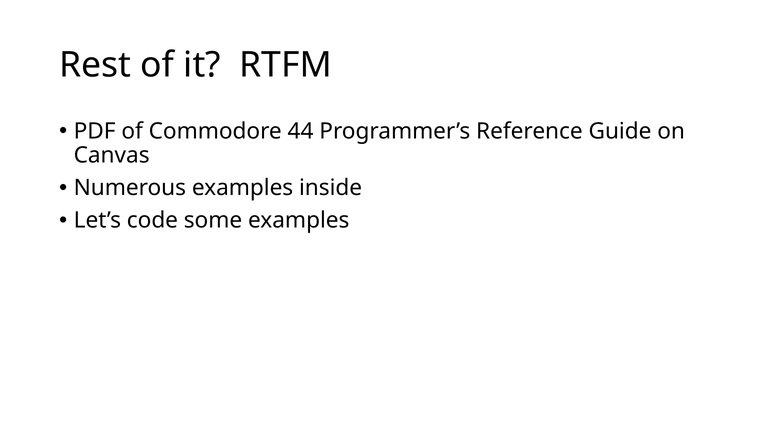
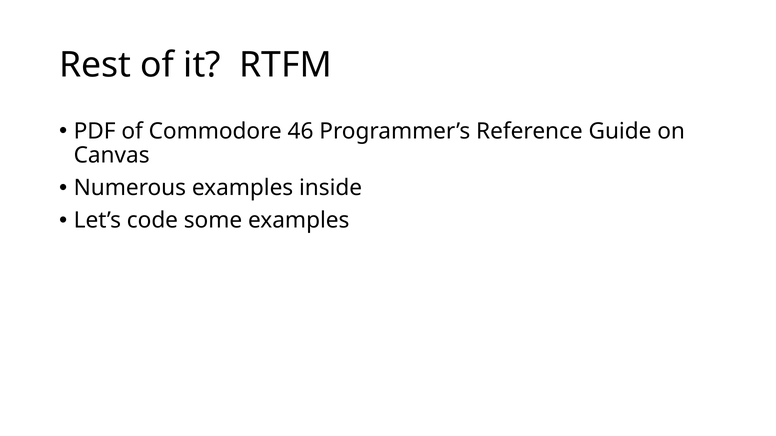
44: 44 -> 46 (301, 131)
